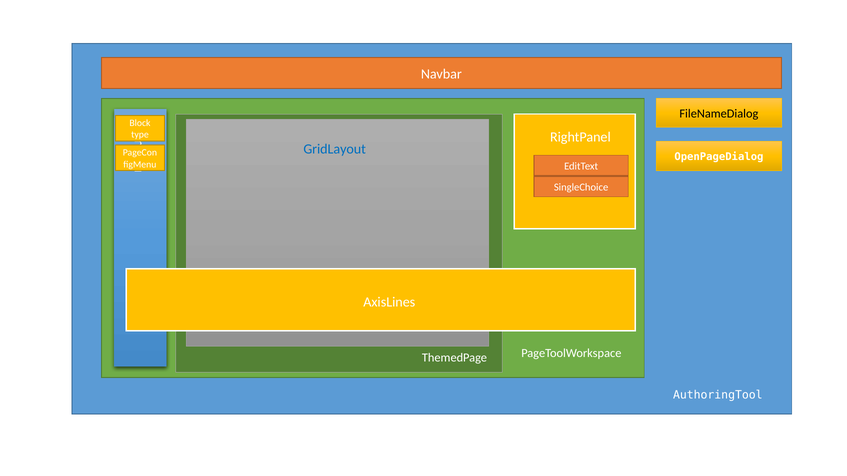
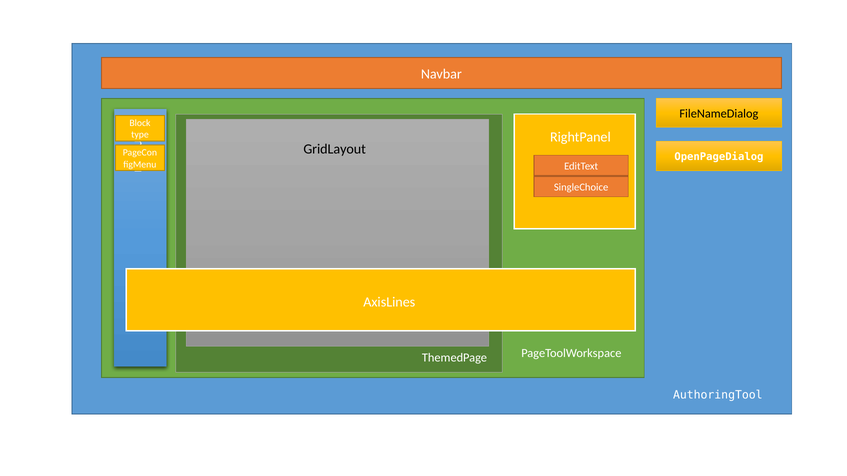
GridLayout colour: blue -> black (335, 149)
